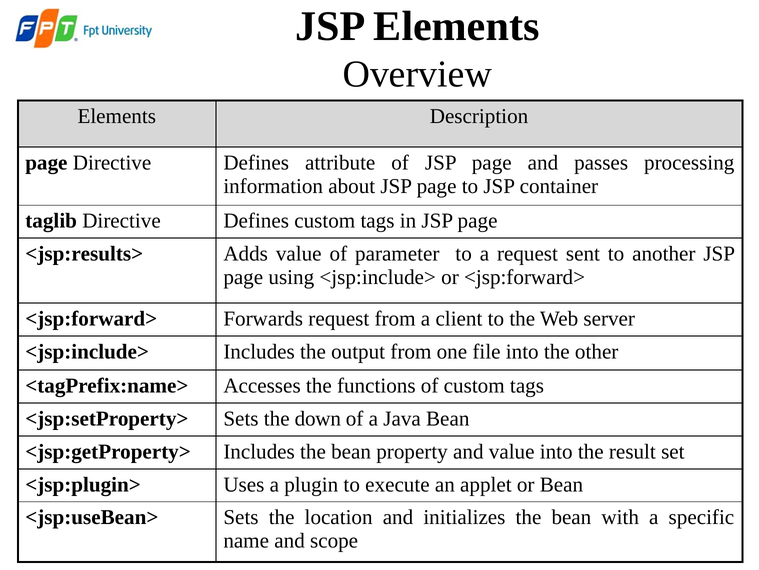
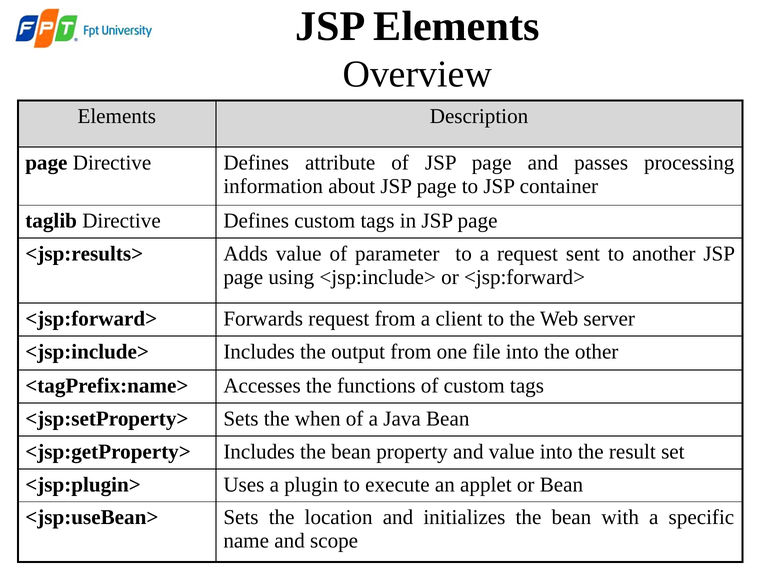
down: down -> when (318, 418)
